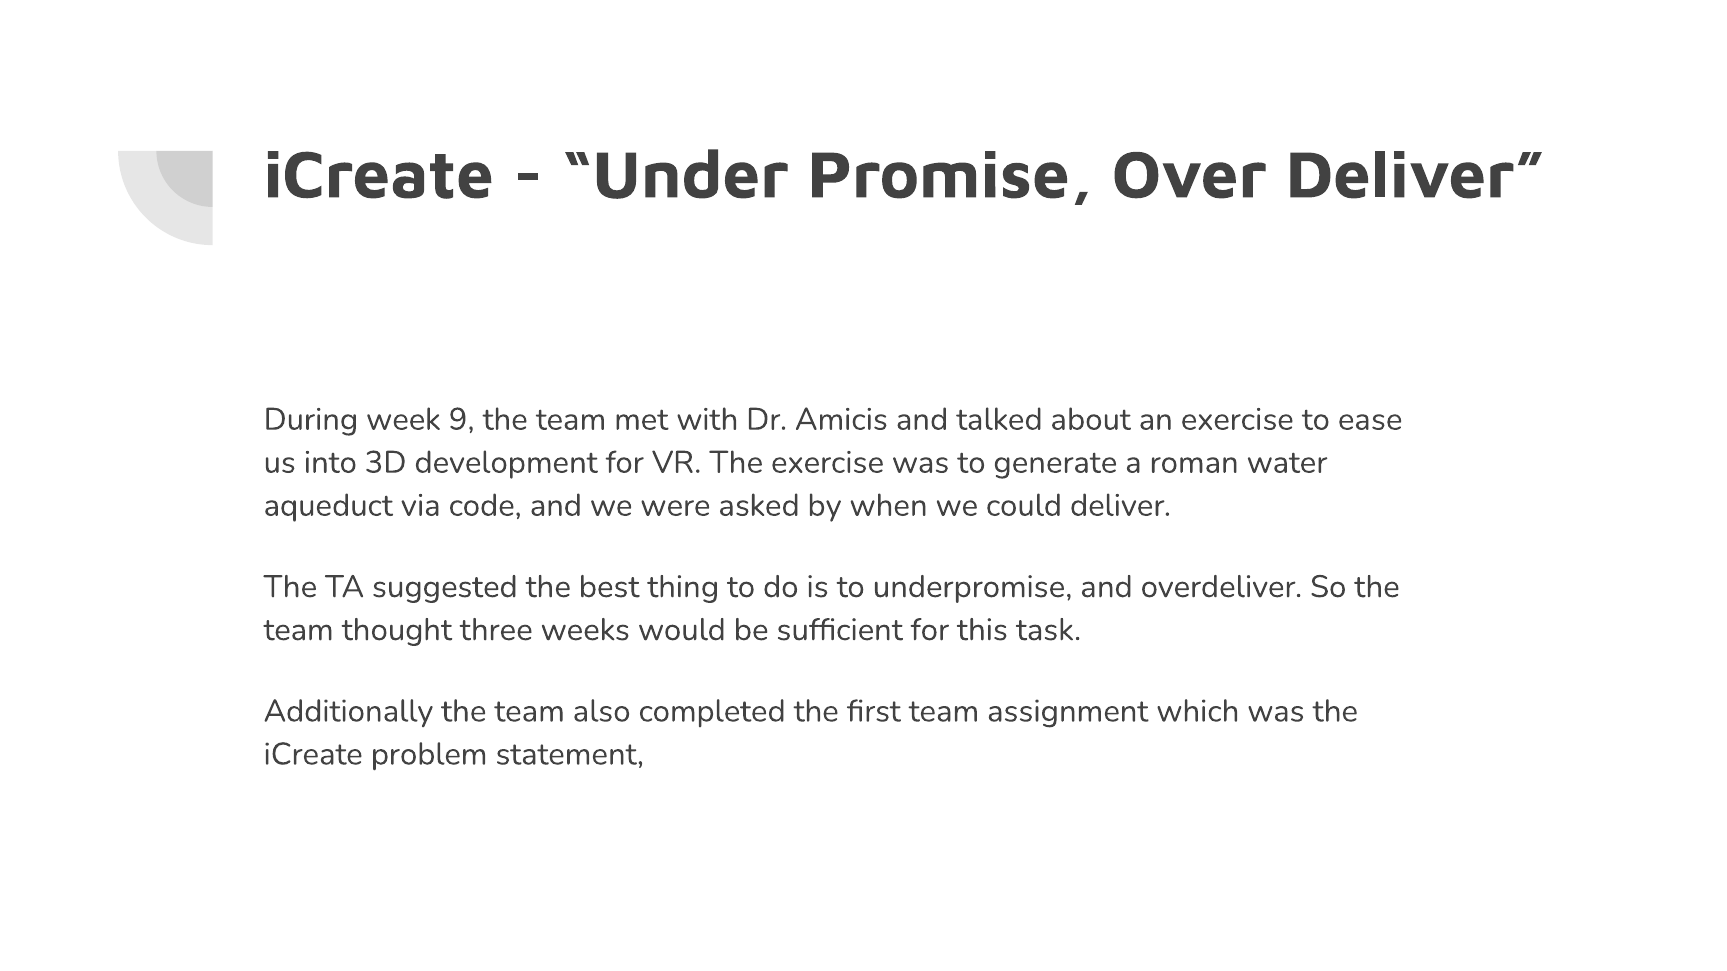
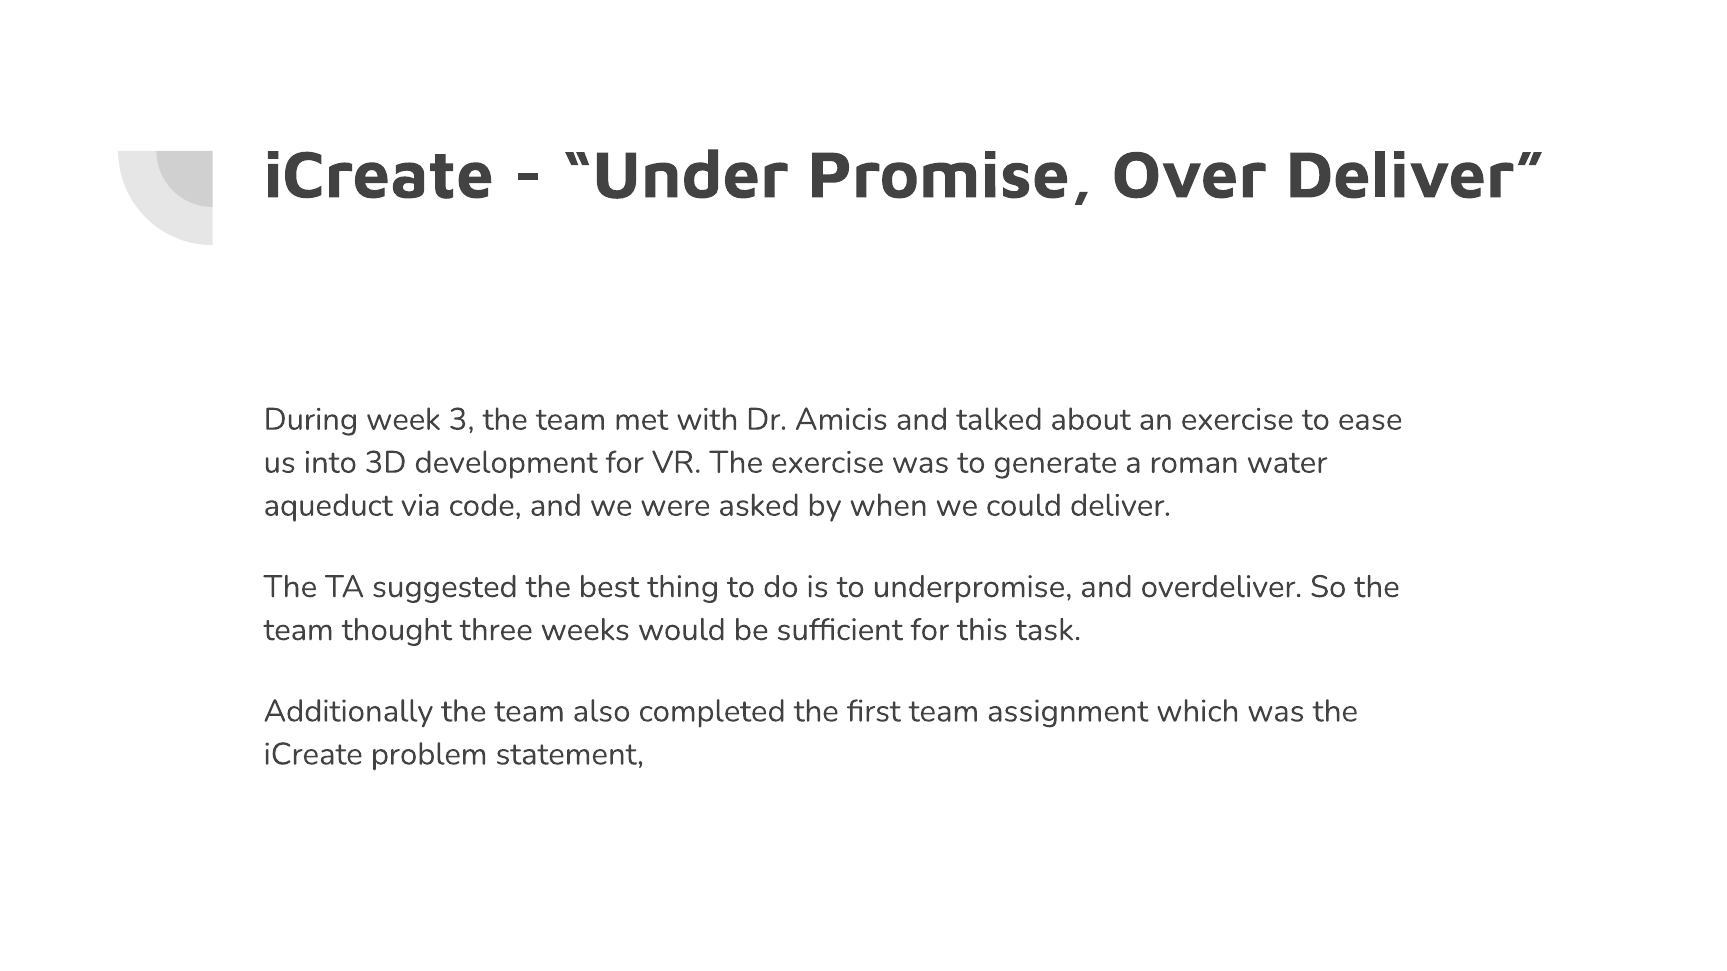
9: 9 -> 3 (462, 420)
